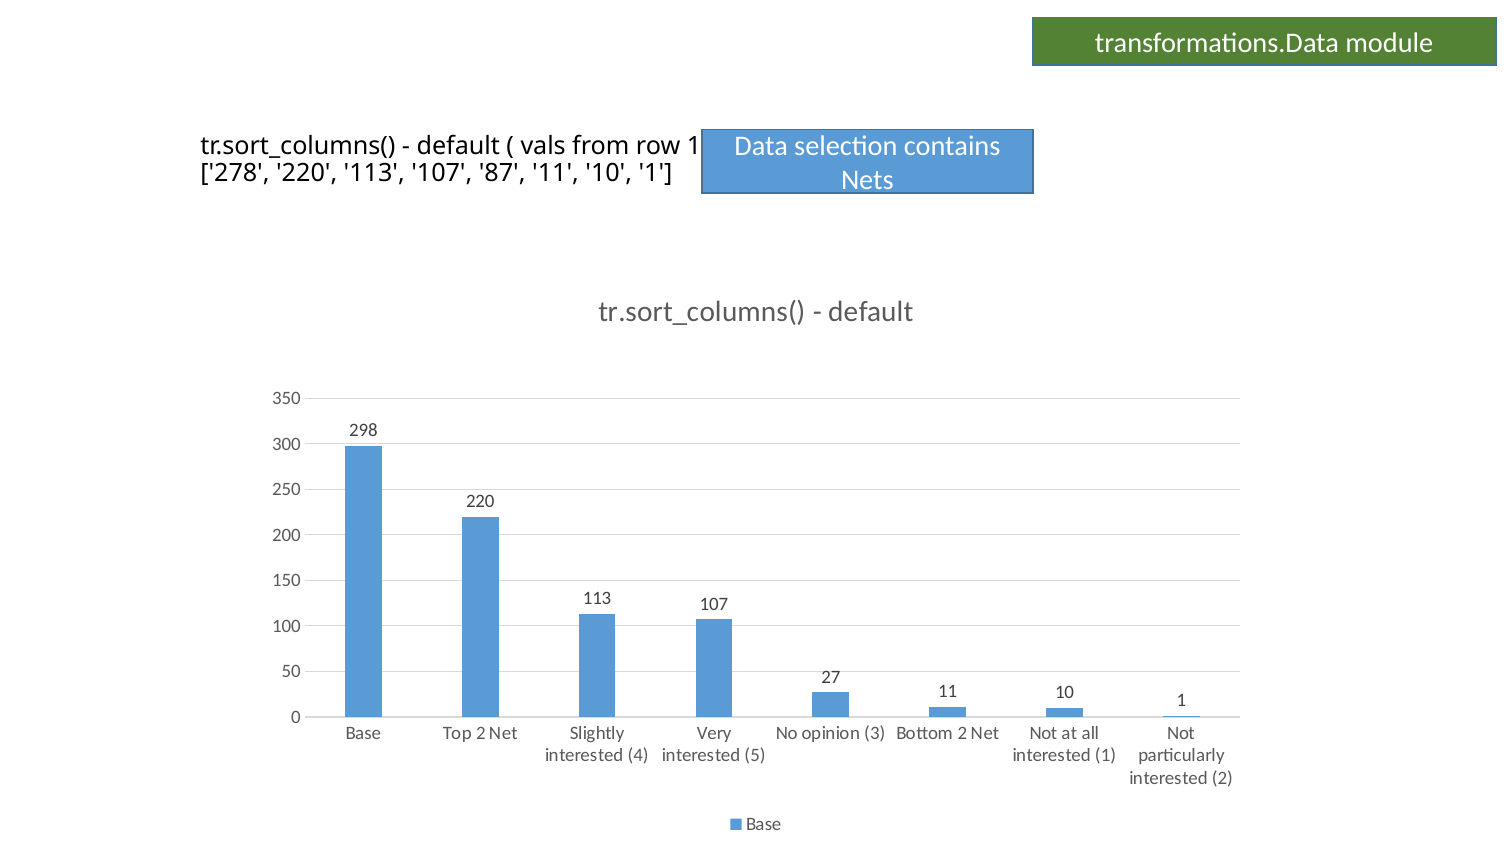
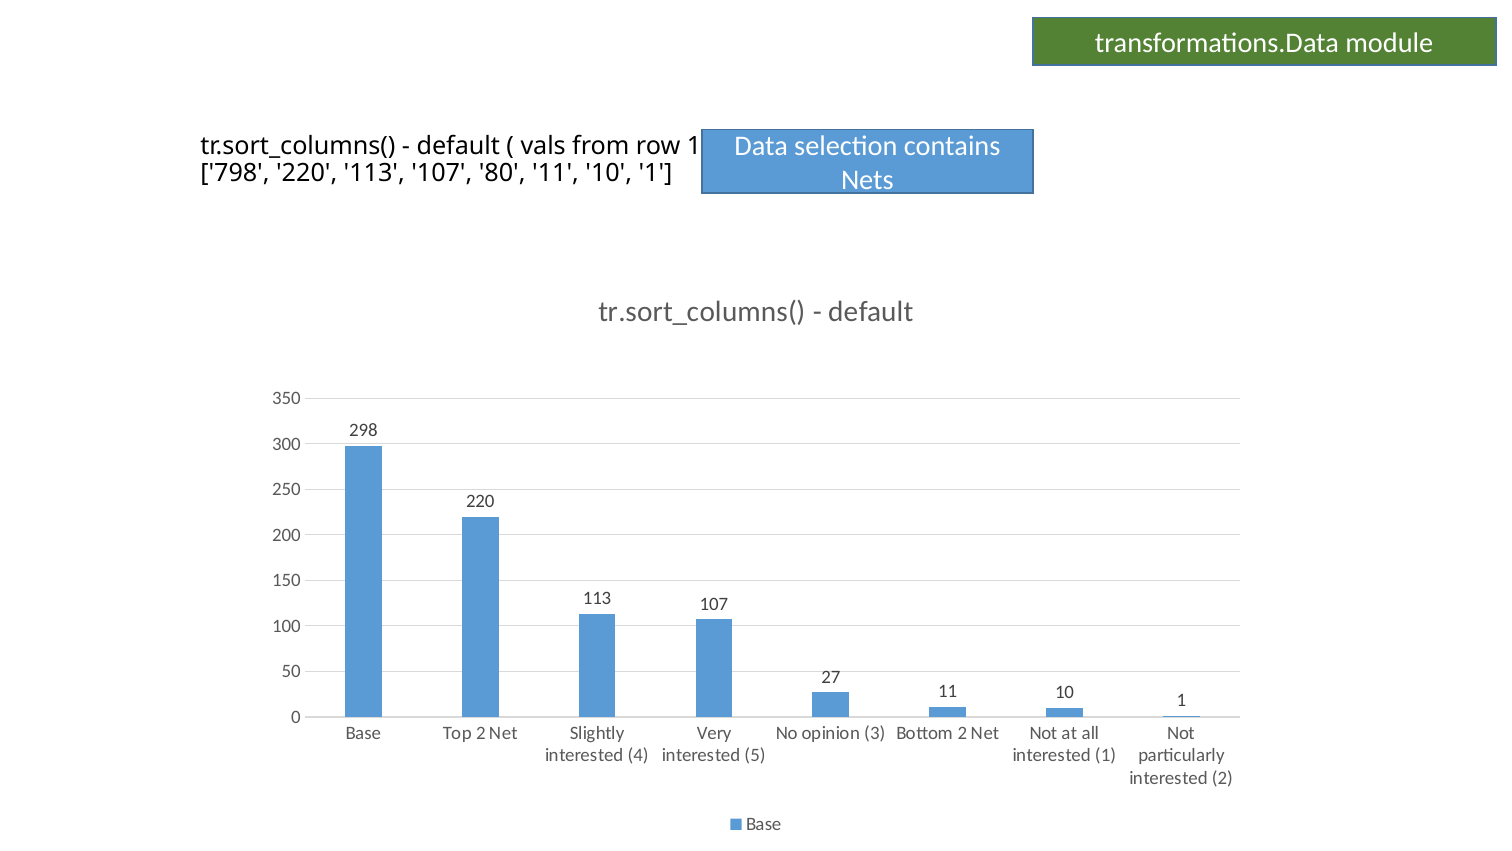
278: 278 -> 798 (235, 173)
87: 87 -> 80 (502, 173)
